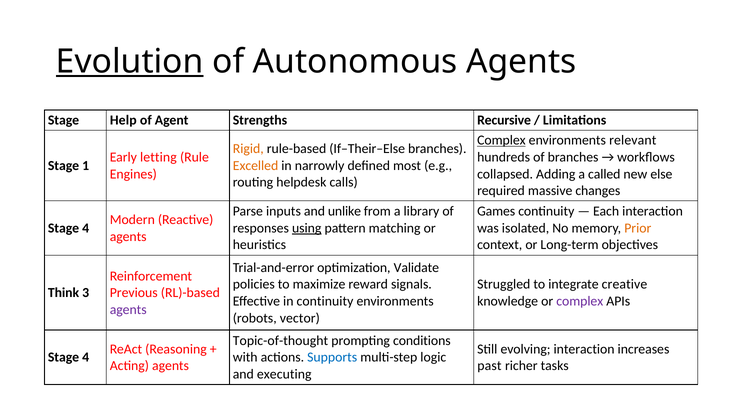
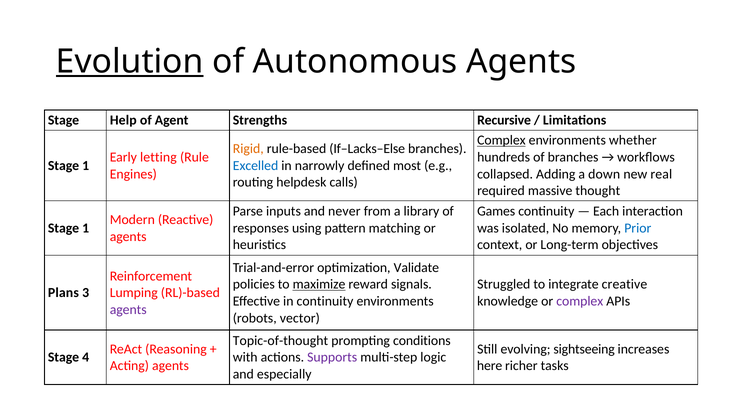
relevant: relevant -> whether (633, 140)
If–Their–Else: If–Their–Else -> If–Lacks–Else (367, 149)
Excelled colour: orange -> blue (256, 166)
called: called -> down (604, 174)
else: else -> real (661, 174)
changes: changes -> thought (598, 191)
unlike: unlike -> never (344, 211)
4: 4 -> 1 (86, 228)
using underline: present -> none (307, 228)
Prior colour: orange -> blue (638, 228)
maximize underline: none -> present (319, 284)
Think: Think -> Plans (63, 293)
Previous: Previous -> Lumping (134, 293)
evolving interaction: interaction -> sightseeing (584, 349)
Supports colour: blue -> purple (332, 357)
past: past -> here (490, 366)
executing: executing -> especially (284, 374)
